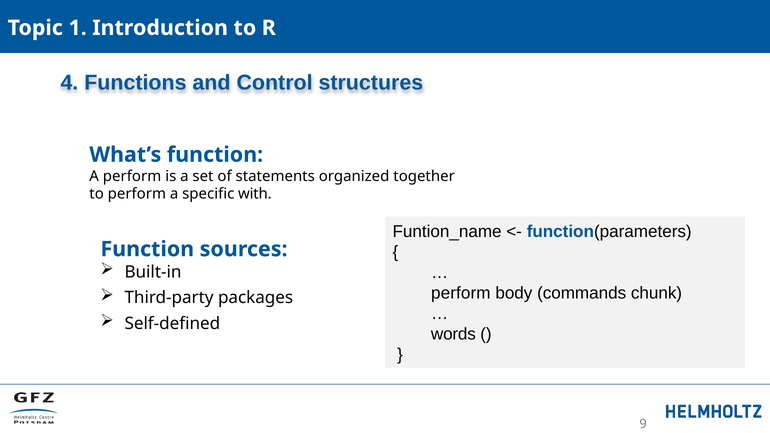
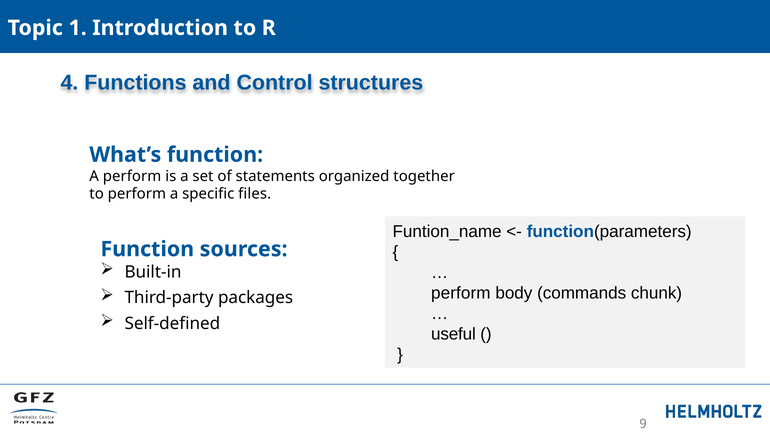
with: with -> files (255, 194)
words: words -> useful (453, 334)
